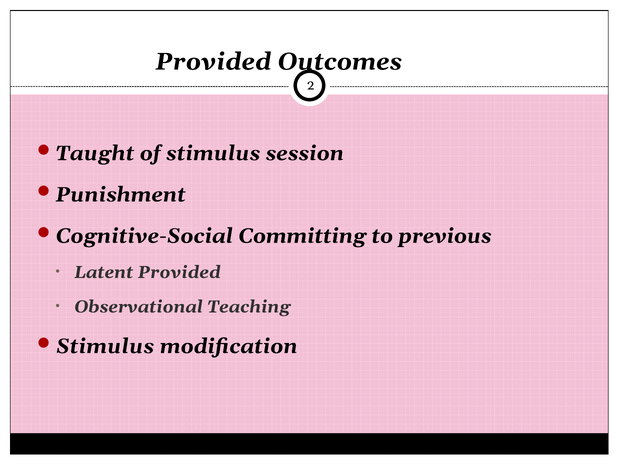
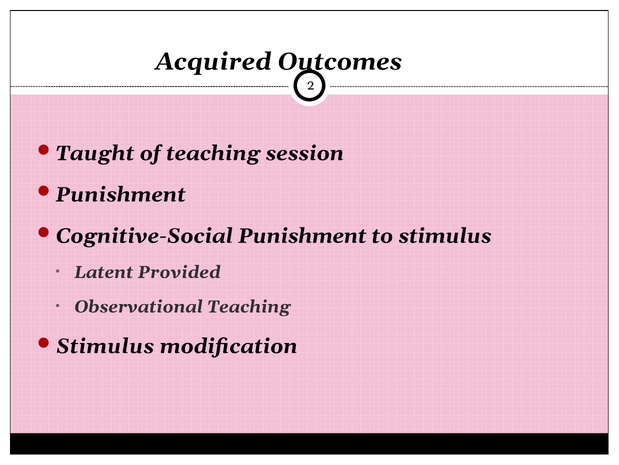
Provided: Provided -> Acquired (213, 62)
of stimulus: stimulus -> teaching (213, 153)
Cognitive-Social Committing: Committing -> Punishment (302, 236)
to previous: previous -> stimulus (445, 236)
